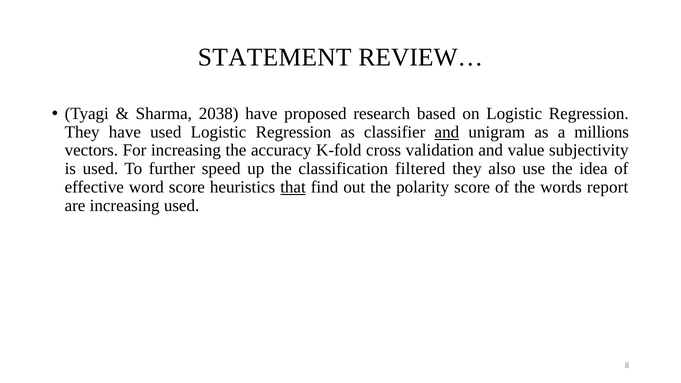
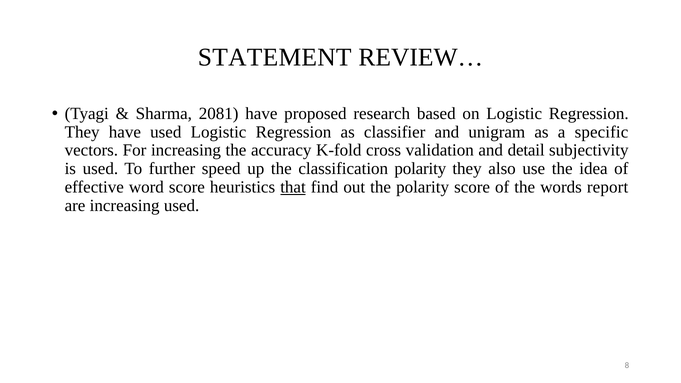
2038: 2038 -> 2081 (219, 114)
and underline: present -> none (447, 132)
millions: millions -> specific (601, 132)
value: value -> detail (526, 150)
classification filtered: filtered -> polarity (420, 169)
